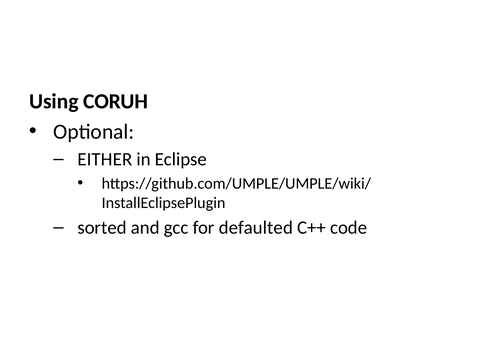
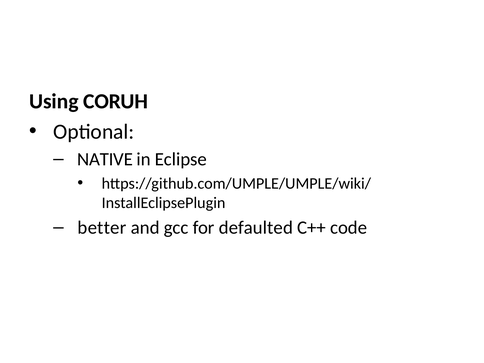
EITHER: EITHER -> NATIVE (105, 159)
sorted: sorted -> better (102, 228)
